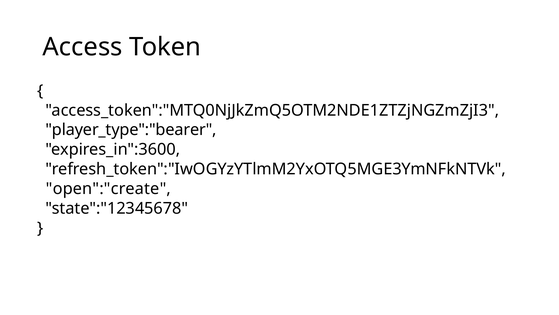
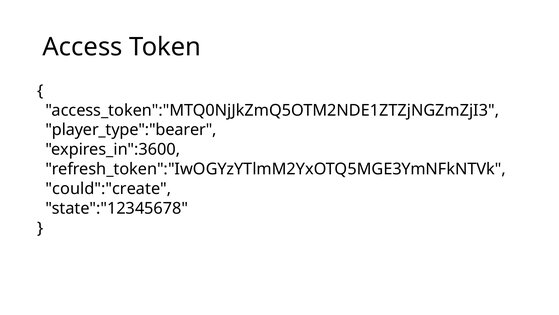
open":"create: open":"create -> could":"create (108, 188)
